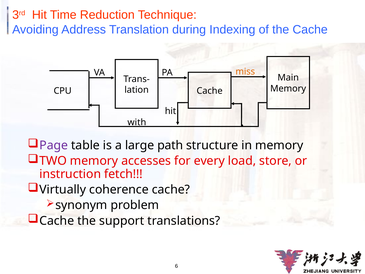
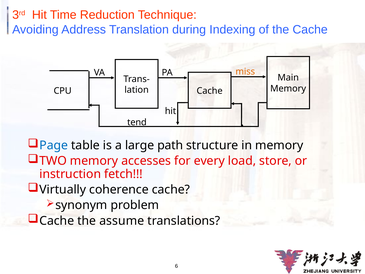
with: with -> tend (137, 122)
Page colour: purple -> blue (54, 145)
support: support -> assume (122, 221)
